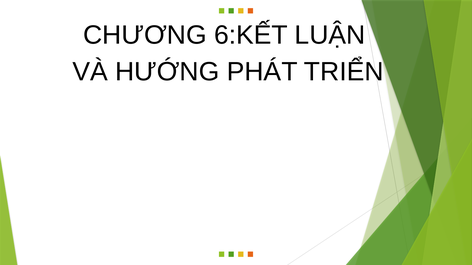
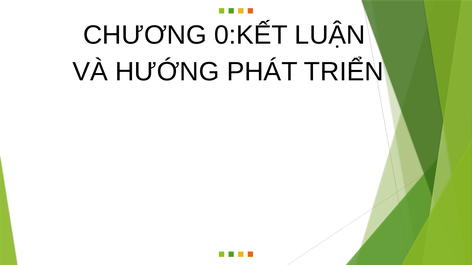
6:KẾT: 6:KẾT -> 0:KẾT (251, 35)
